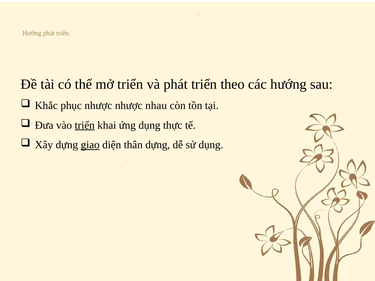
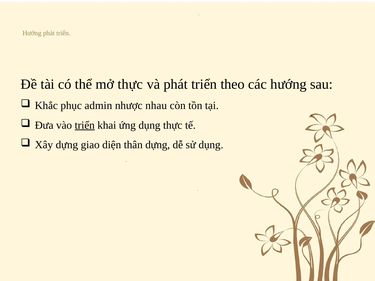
mở triển: triển -> thực (130, 84)
phục nhược: nhược -> admin (98, 106)
giao underline: present -> none (90, 145)
